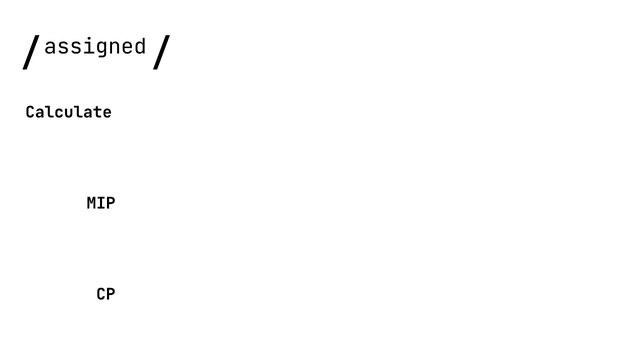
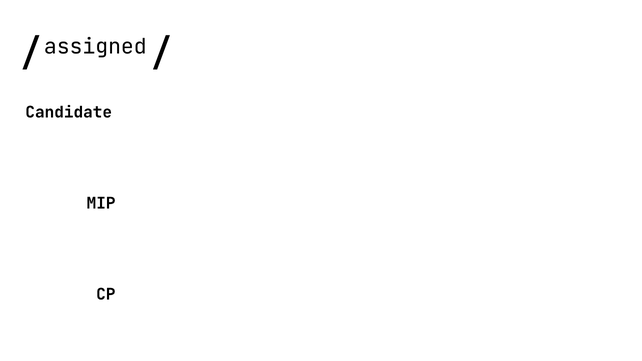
Calculate: Calculate -> Candidate (69, 112)
